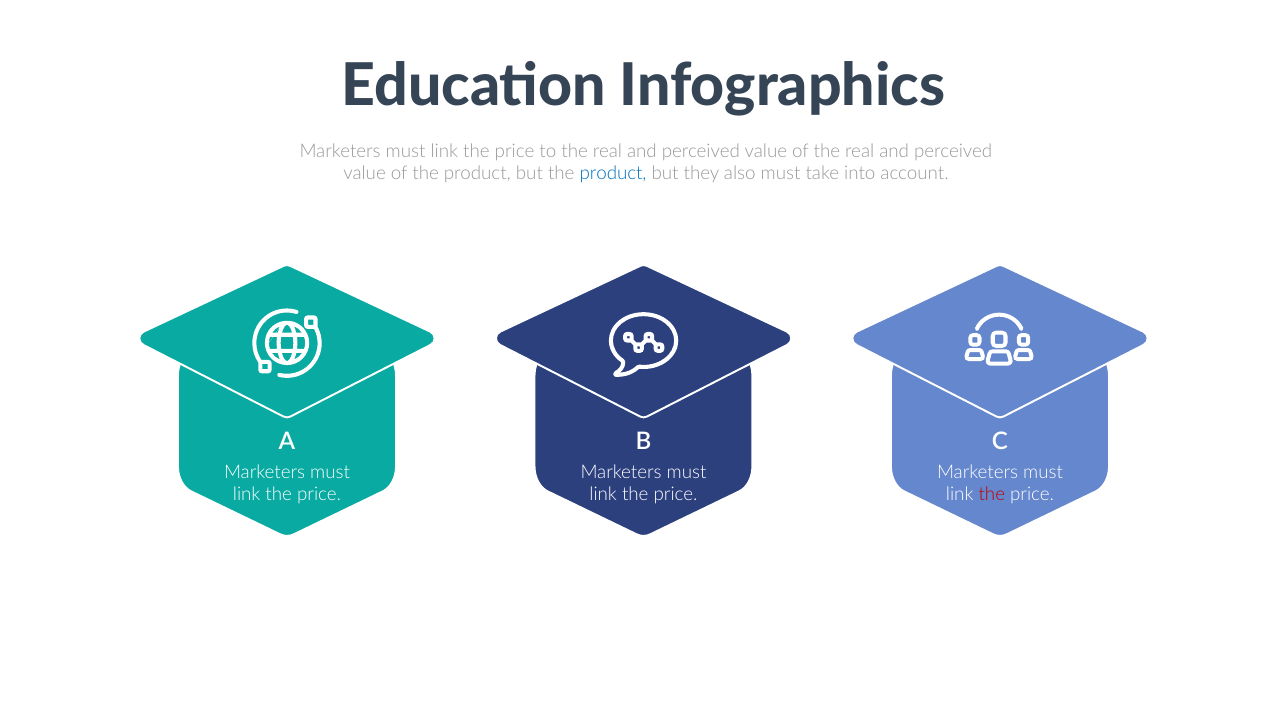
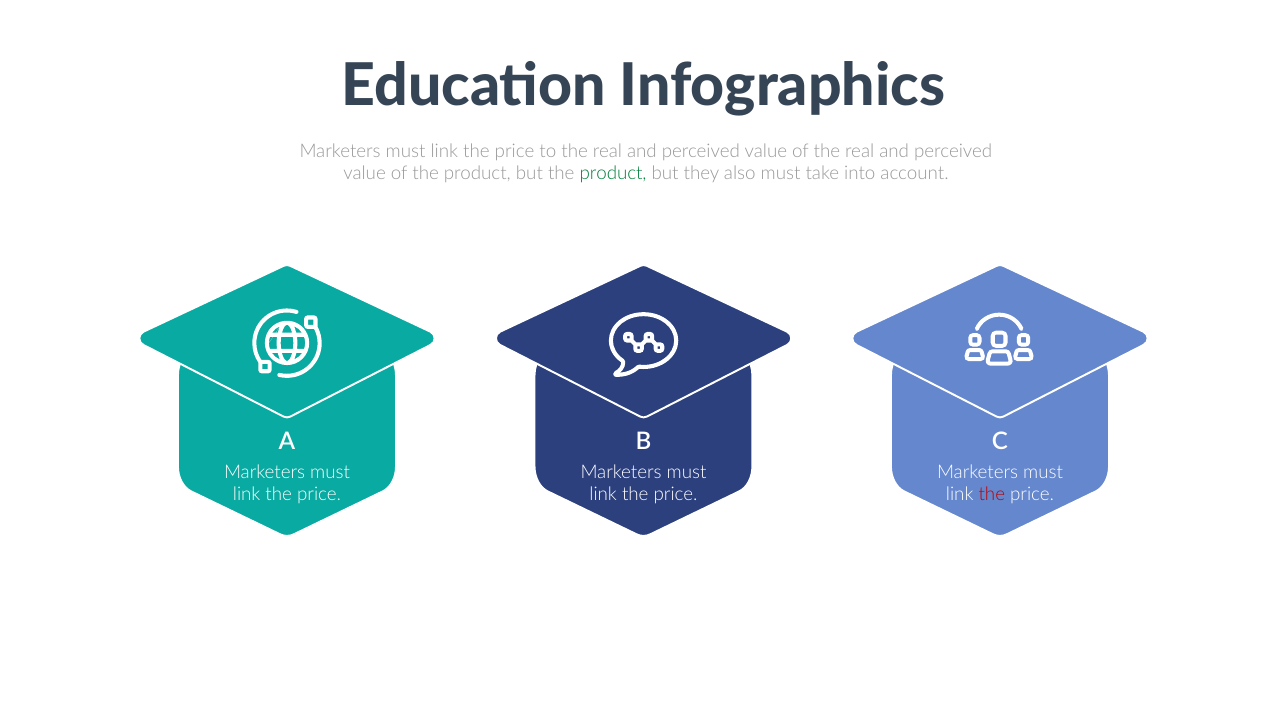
product colour: blue -> green (613, 174)
